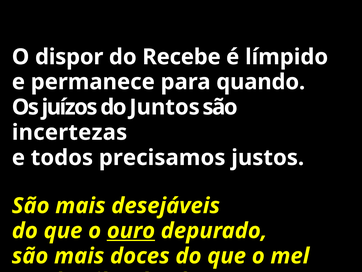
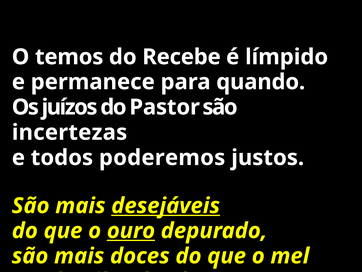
dispor: dispor -> temos (69, 57)
Juntos: Juntos -> Pastor (165, 107)
precisamos: precisamos -> poderemos (162, 157)
desejáveis underline: none -> present (166, 205)
